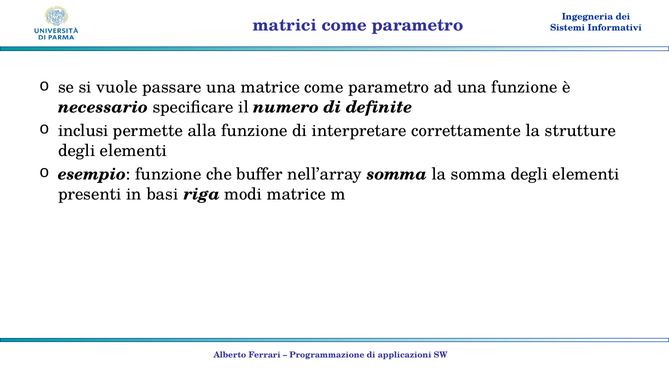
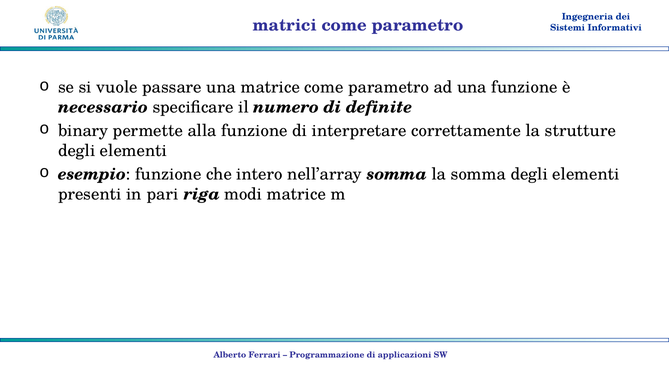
inclusi: inclusi -> binary (83, 131)
buffer: buffer -> intero (260, 174)
basi: basi -> pari (163, 194)
